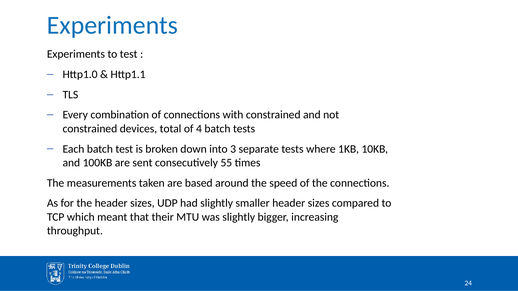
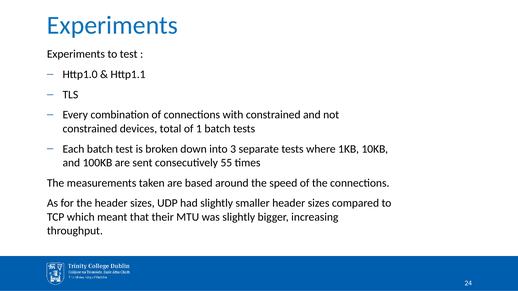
4: 4 -> 1 (199, 129)
